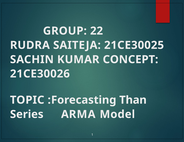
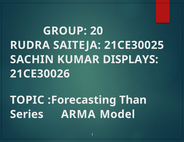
22: 22 -> 20 (97, 31)
CONCEPT: CONCEPT -> DISPLAYS (131, 60)
